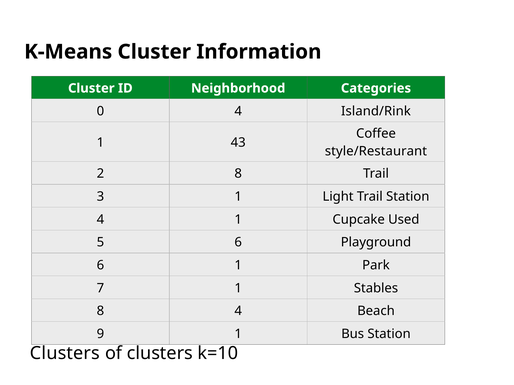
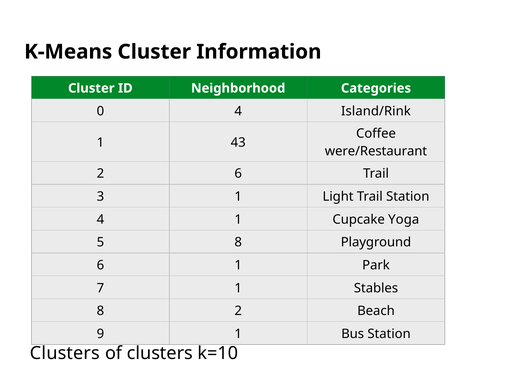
style/Restaurant: style/Restaurant -> were/Restaurant (376, 151)
2 8: 8 -> 6 (238, 174)
Used: Used -> Yoga (404, 220)
5 6: 6 -> 8 (238, 243)
8 4: 4 -> 2 (238, 311)
